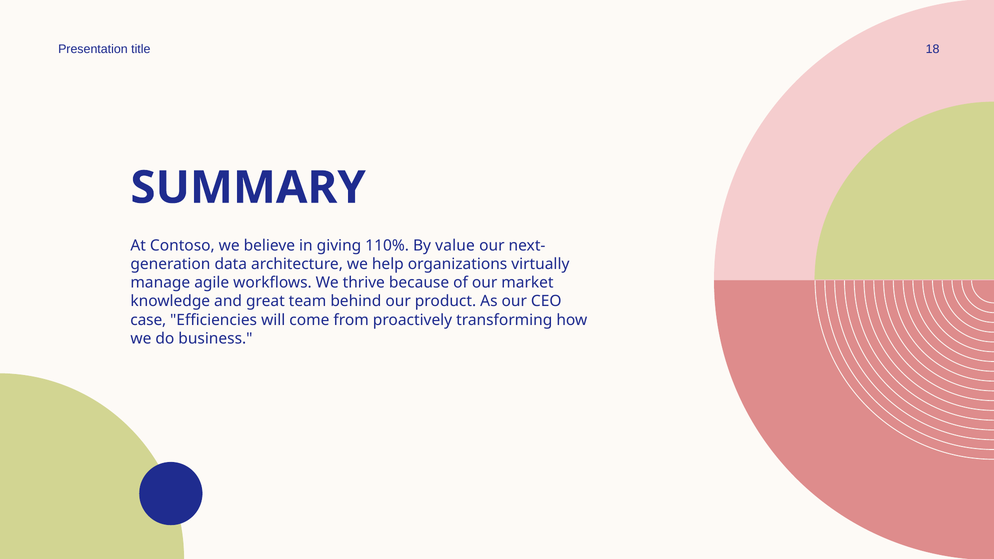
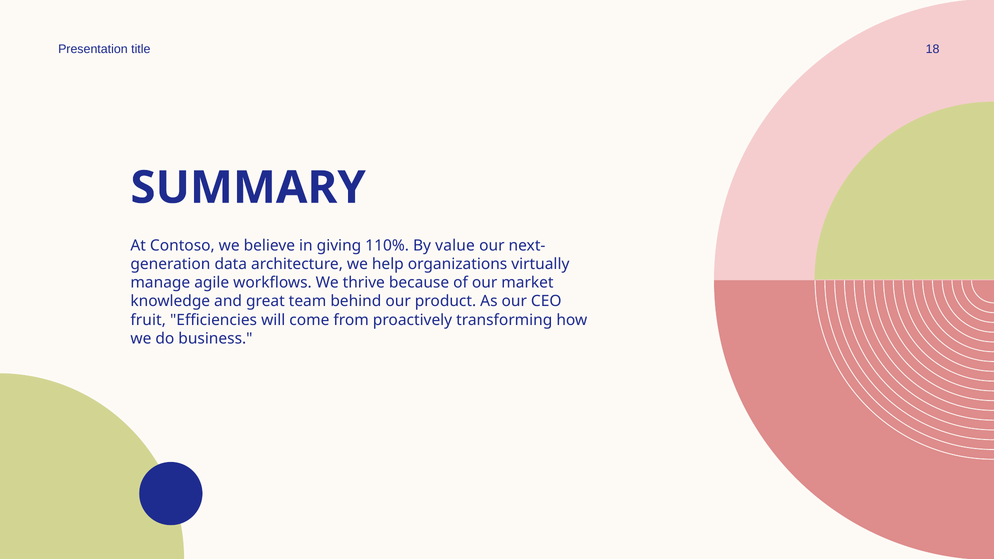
case: case -> fruit (148, 320)
